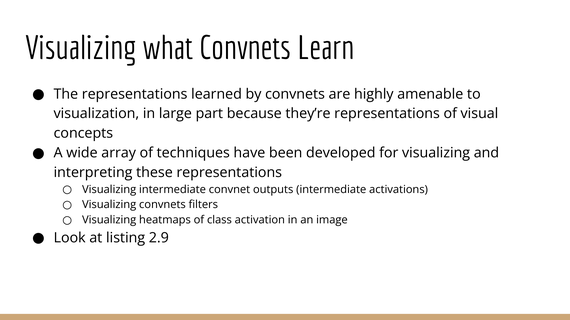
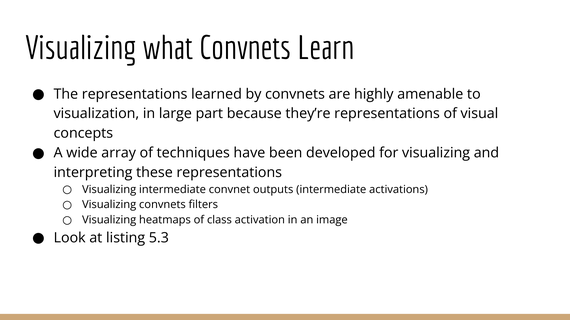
2.9: 2.9 -> 5.3 (159, 238)
